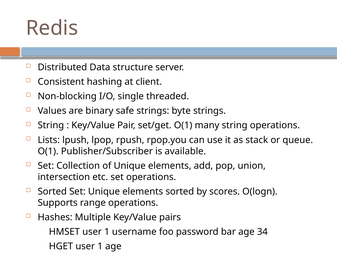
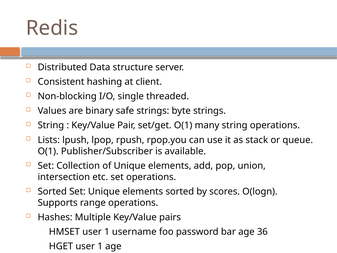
34: 34 -> 36 (262, 232)
